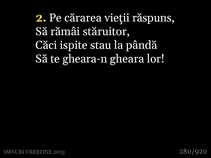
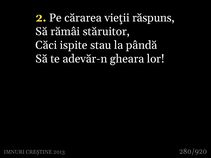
gheara-n: gheara-n -> adevăr-n (85, 59)
